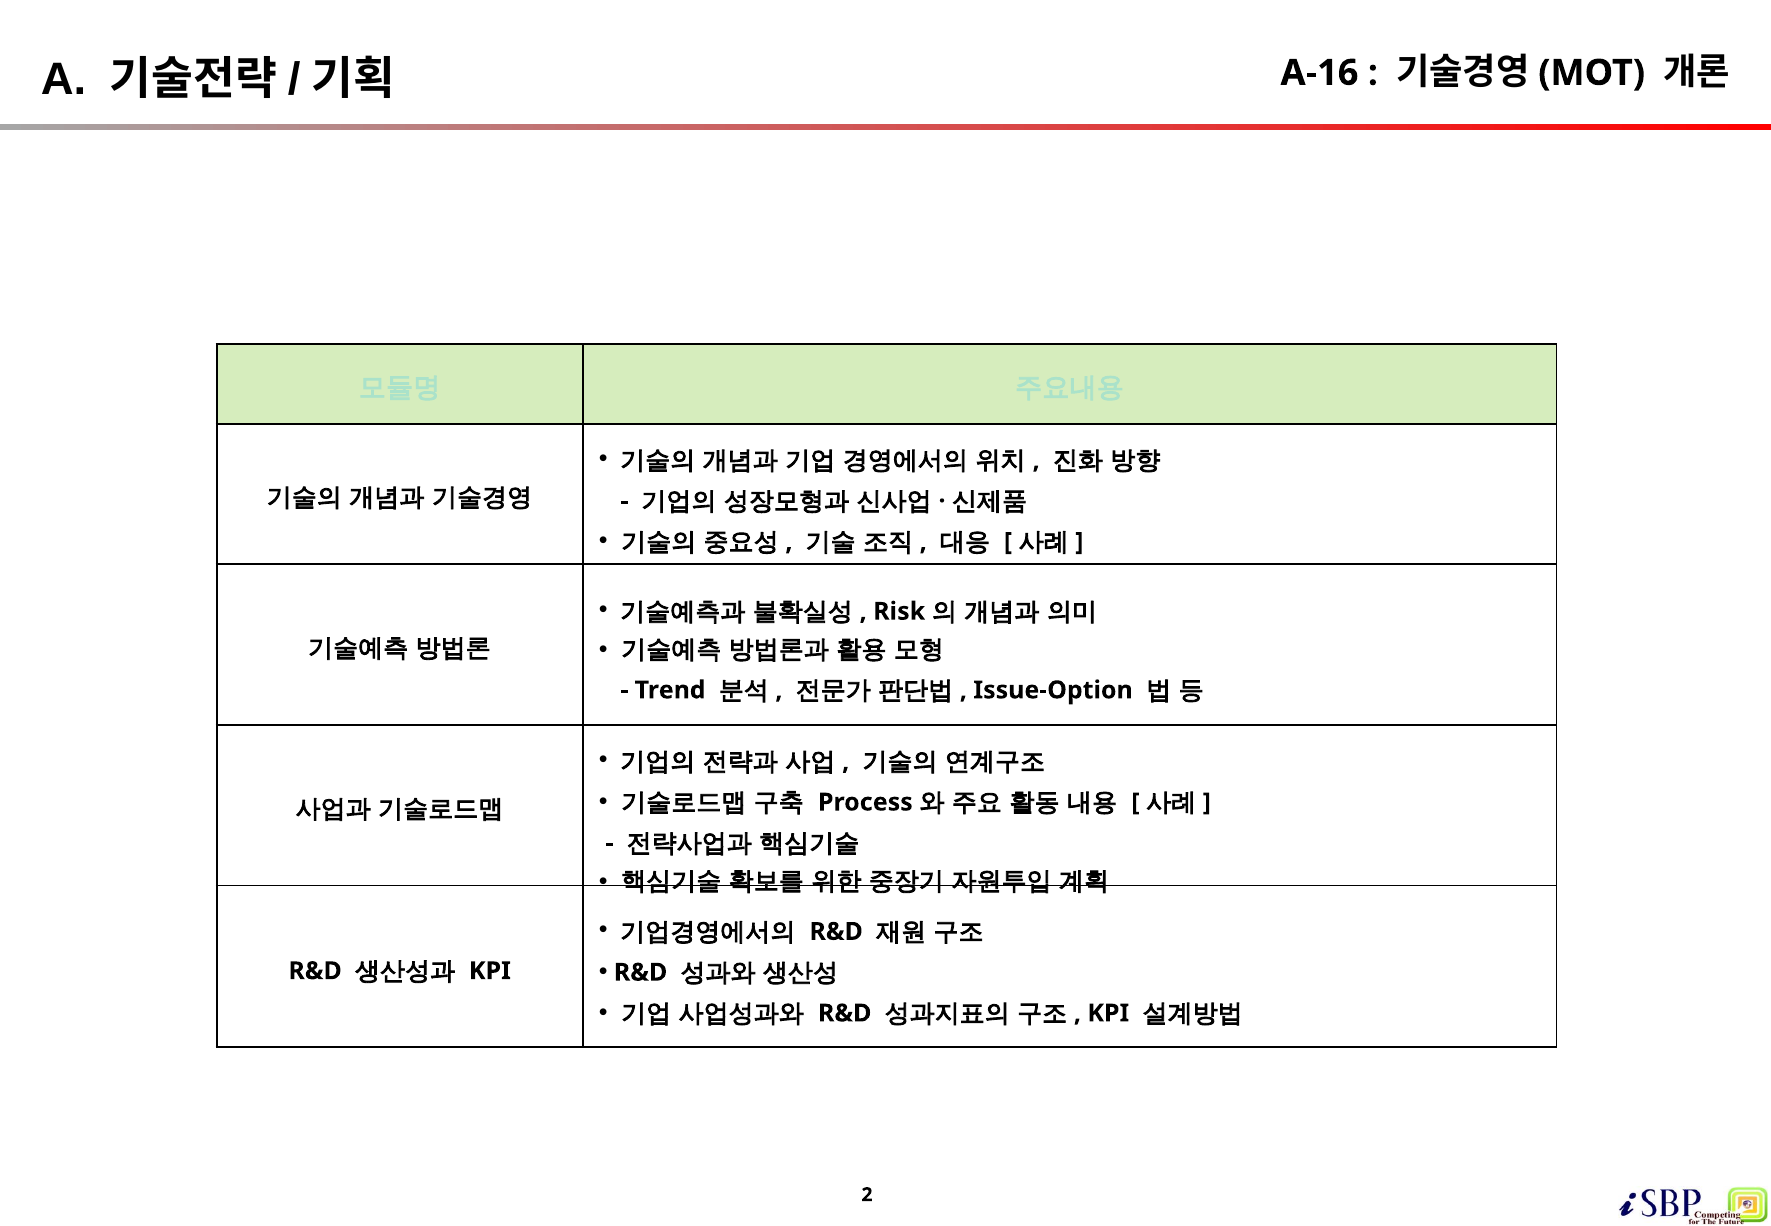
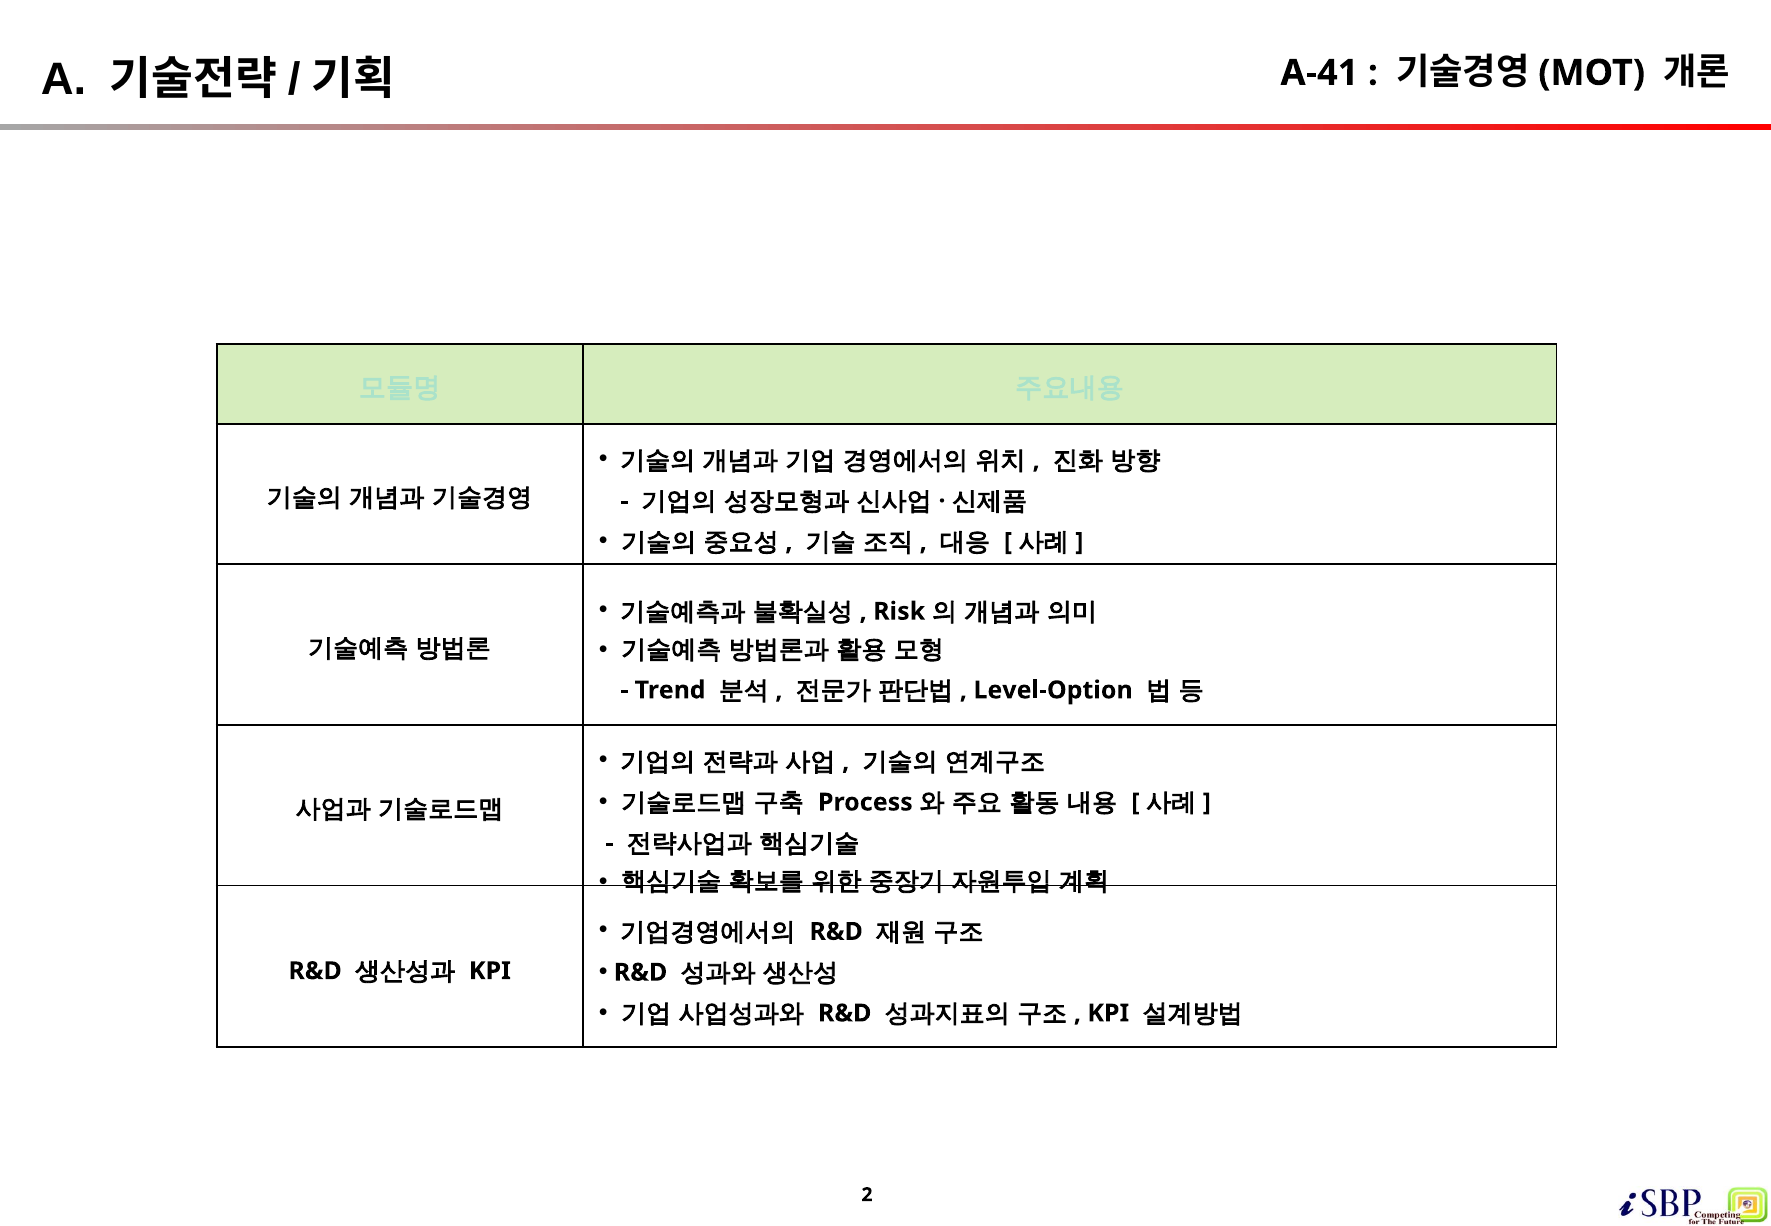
A-16: A-16 -> A-41 (1320, 73)
Issue-Option: Issue-Option -> Level-Option (1053, 690)
